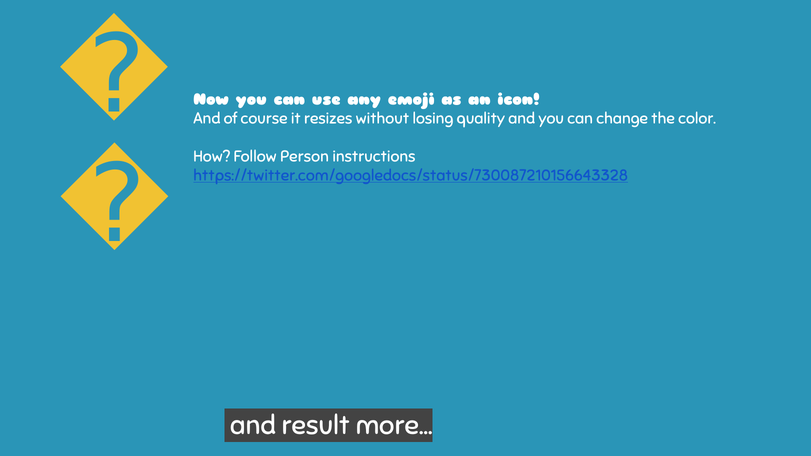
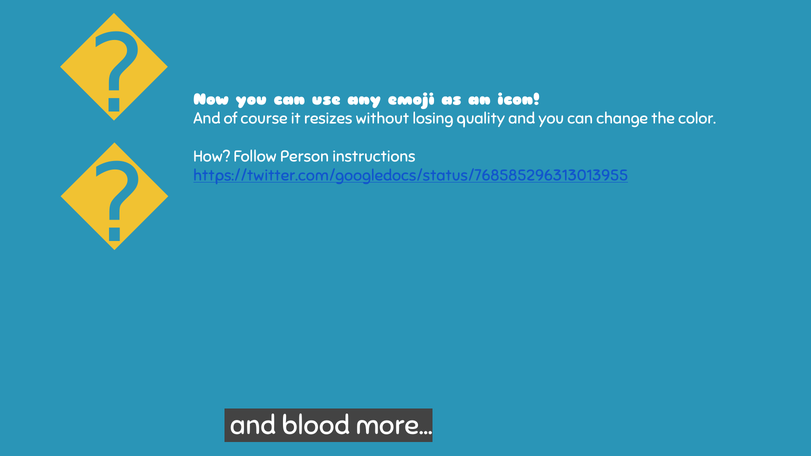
https://twitter.com/googledocs/status/730087210156643328: https://twitter.com/googledocs/status/730087210156643328 -> https://twitter.com/googledocs/status/768585296313013955 (411, 175)
result: result -> blood (316, 425)
